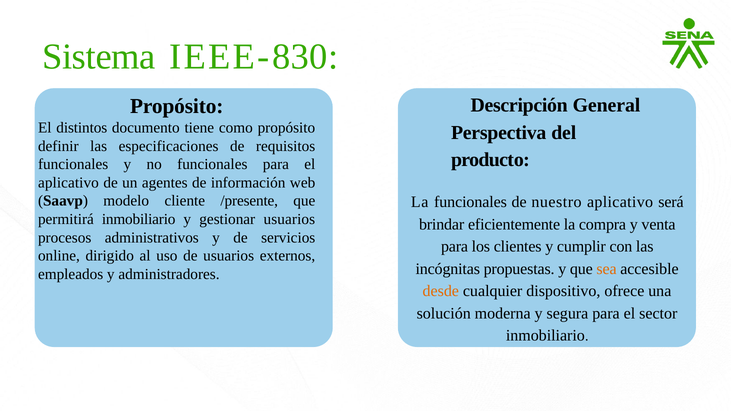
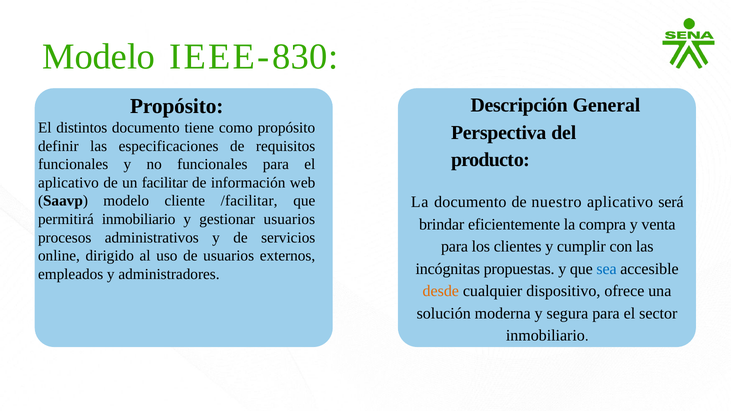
Sistema: Sistema -> Modelo (99, 57)
agentes: agentes -> facilitar (165, 183)
/presente: /presente -> /facilitar (249, 201)
La funcionales: funcionales -> documento (470, 202)
sea colour: orange -> blue (607, 269)
